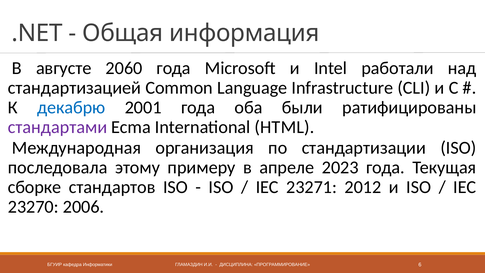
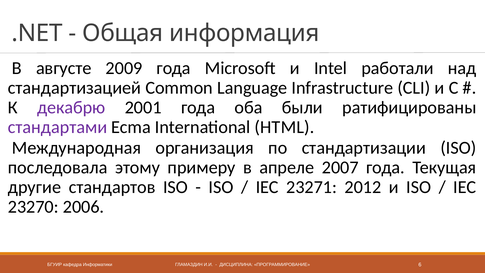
2060: 2060 -> 2009 (124, 68)
декабрю colour: blue -> purple (71, 107)
2023: 2023 -> 2007 (340, 167)
сборке: сборке -> другие (34, 187)
